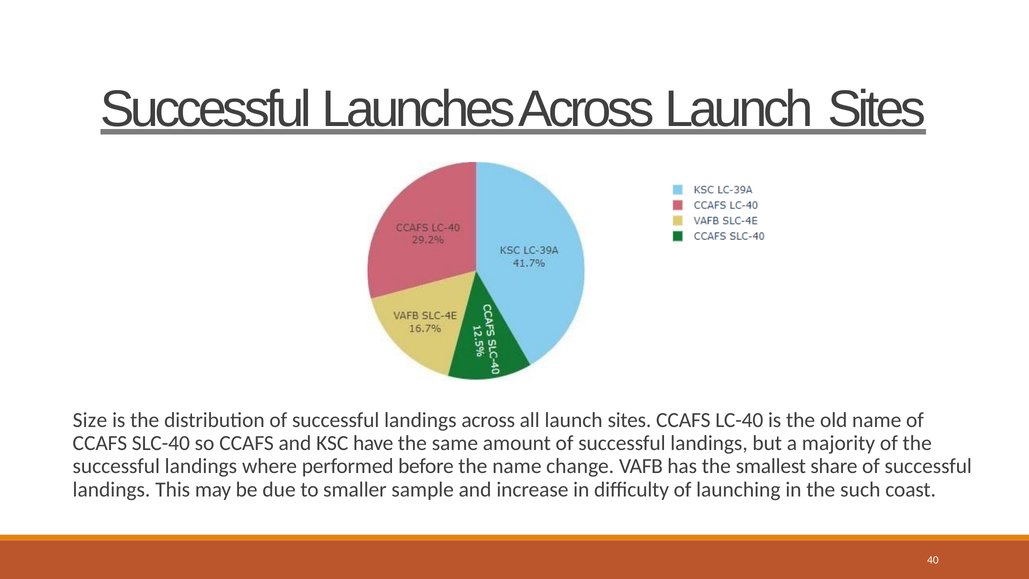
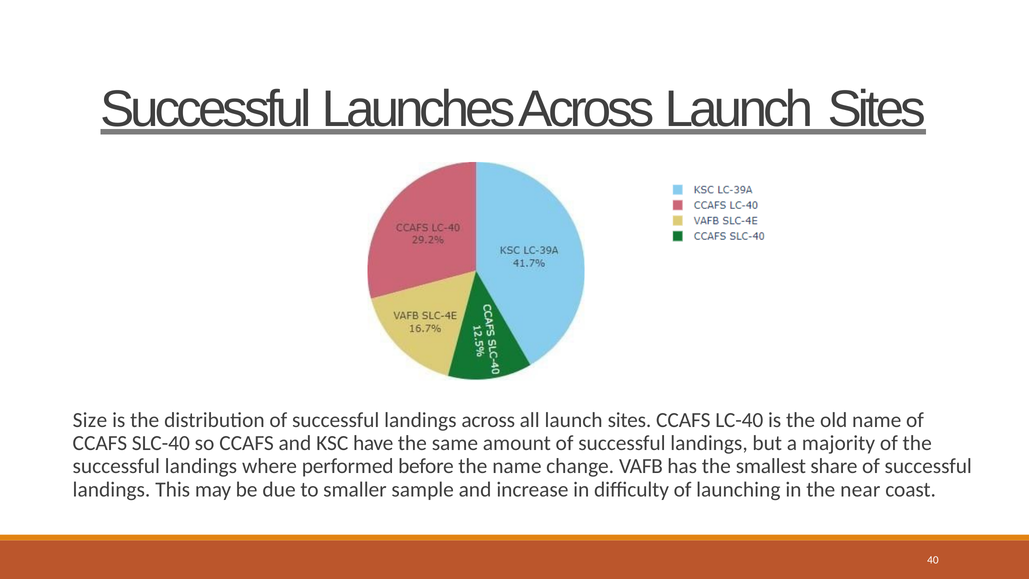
such: such -> near (860, 489)
